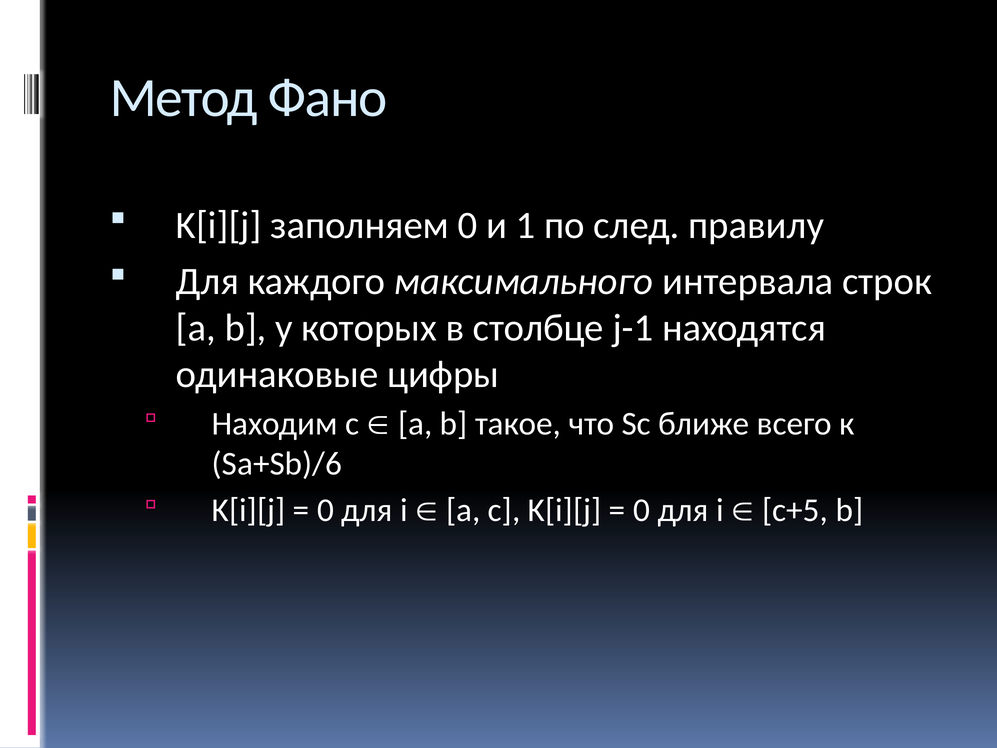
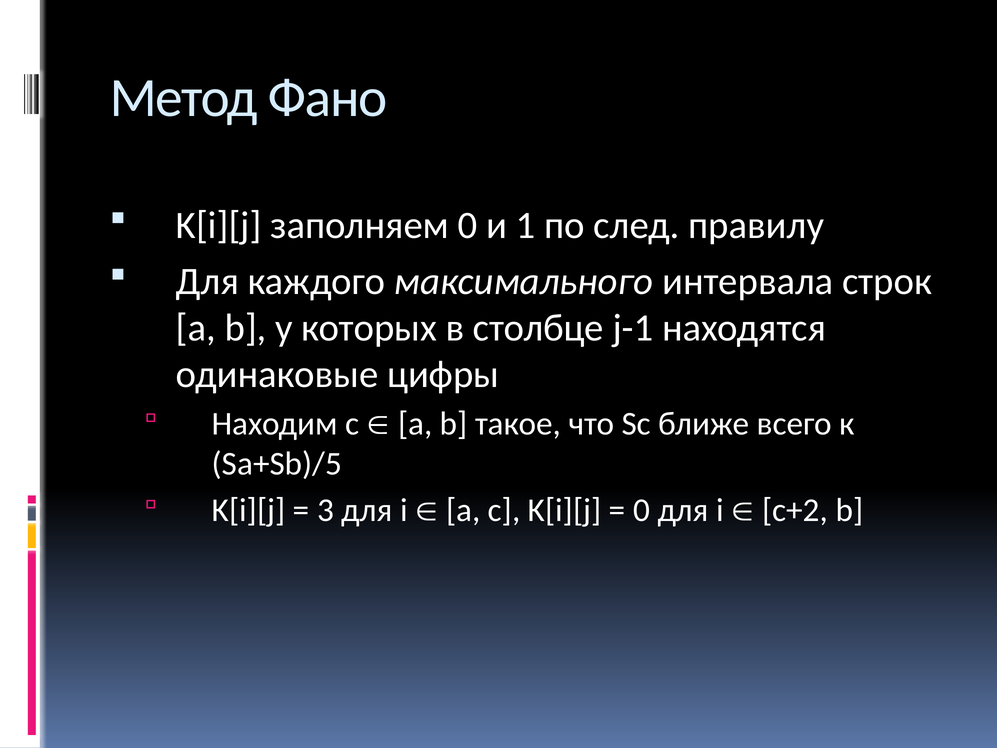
Sa+Sb)/6: Sa+Sb)/6 -> Sa+Sb)/5 (277, 464)
0: 0 -> 3 (325, 510)
c+5: c+5 -> c+2 (795, 510)
